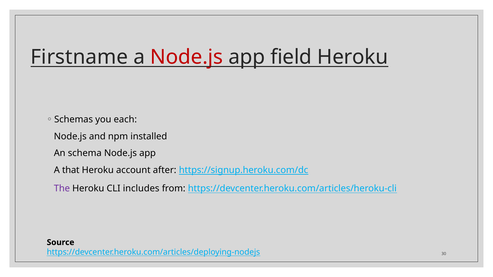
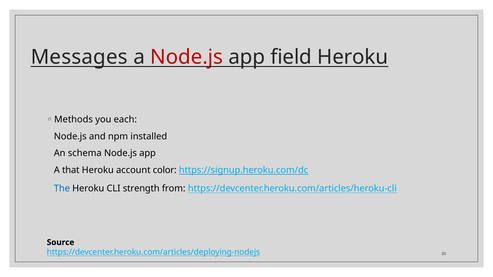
Firstname: Firstname -> Messages (79, 57)
Schemas: Schemas -> Methods (74, 120)
after: after -> color (165, 170)
The colour: purple -> blue (62, 189)
includes: includes -> strength (141, 189)
